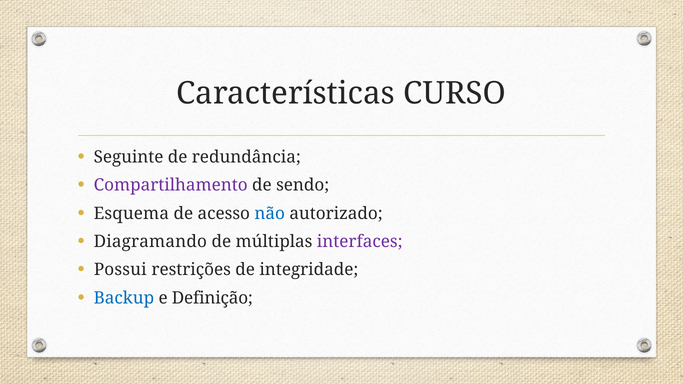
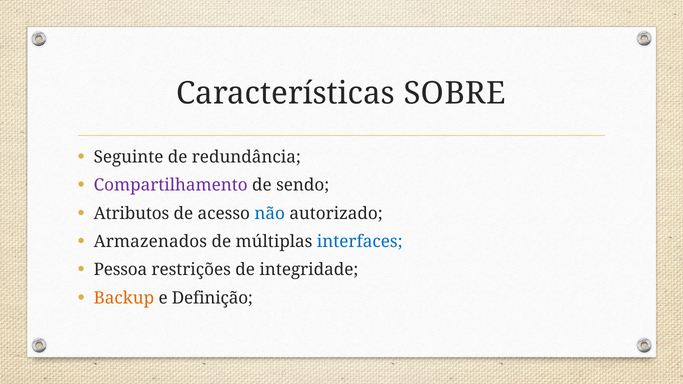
CURSO: CURSO -> SOBRE (455, 94)
Esquema: Esquema -> Atributos (131, 214)
Diagramando: Diagramando -> Armazenados (150, 242)
interfaces colour: purple -> blue (360, 242)
Possui: Possui -> Pessoa (120, 270)
Backup colour: blue -> orange (124, 298)
